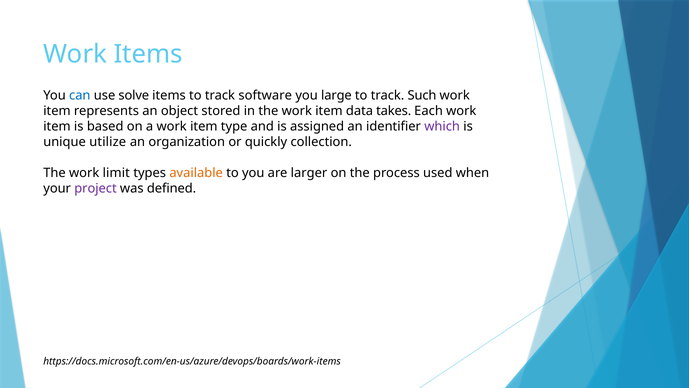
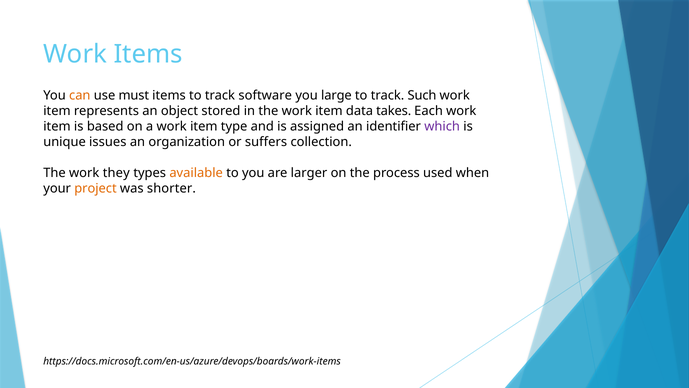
can colour: blue -> orange (80, 95)
solve: solve -> must (134, 95)
utilize: utilize -> issues (108, 142)
quickly: quickly -> suffers (266, 142)
limit: limit -> they (116, 173)
project colour: purple -> orange (95, 188)
defined: defined -> shorter (171, 188)
